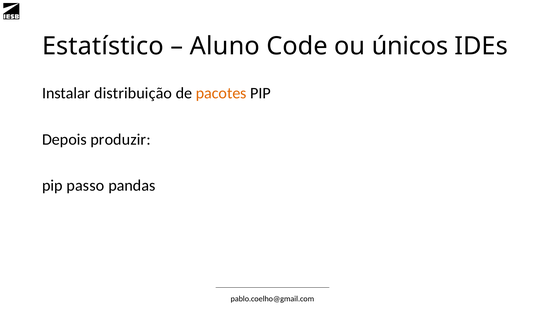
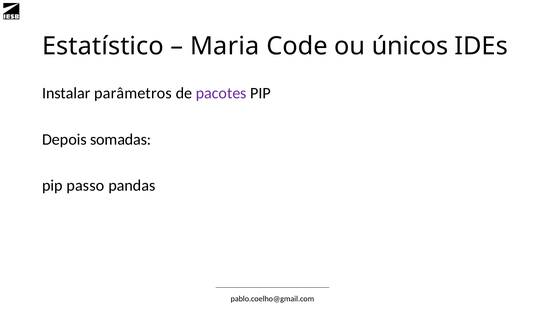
Aluno: Aluno -> Maria (225, 46)
distribuição: distribuição -> parâmetros (133, 93)
pacotes colour: orange -> purple (221, 93)
produzir: produzir -> somadas (121, 140)
